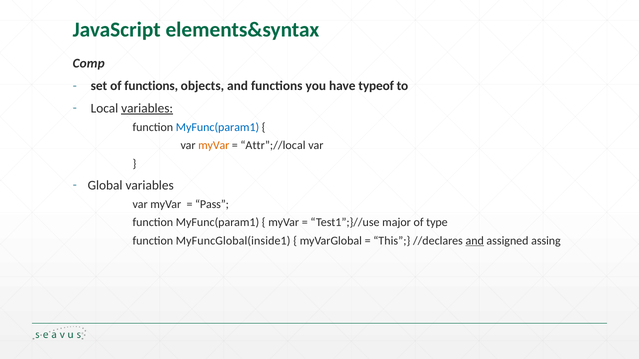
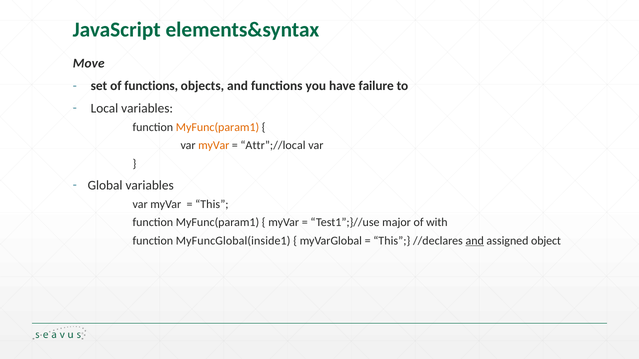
Comp: Comp -> Move (89, 64)
typeof: typeof -> failure (376, 86)
variables underline: present -> none (147, 108)
MyFunc(param1 colour: blue -> orange (218, 127)
Pass: Pass -> This (212, 204)
type: type -> with (437, 223)
assing: assing -> object (546, 241)
